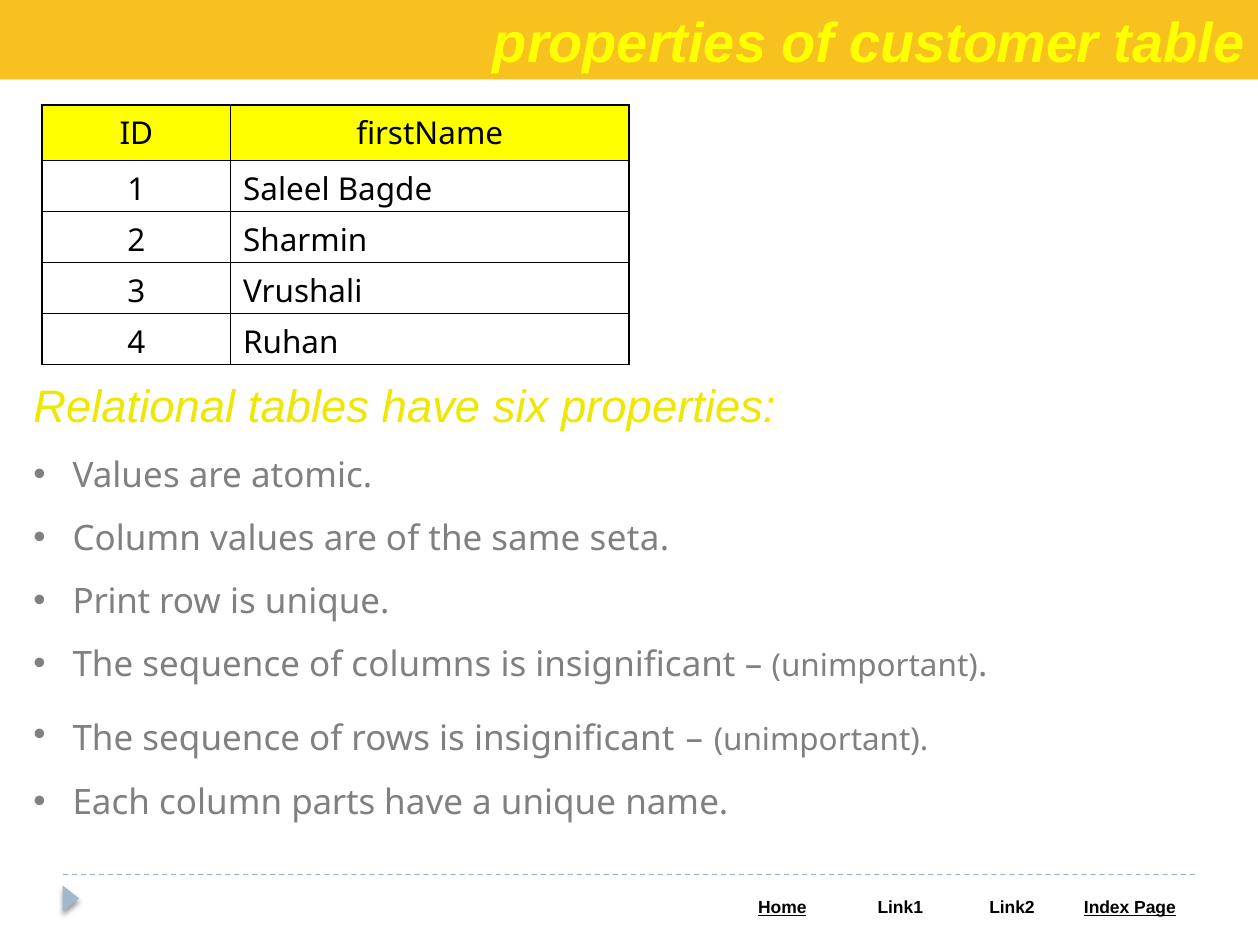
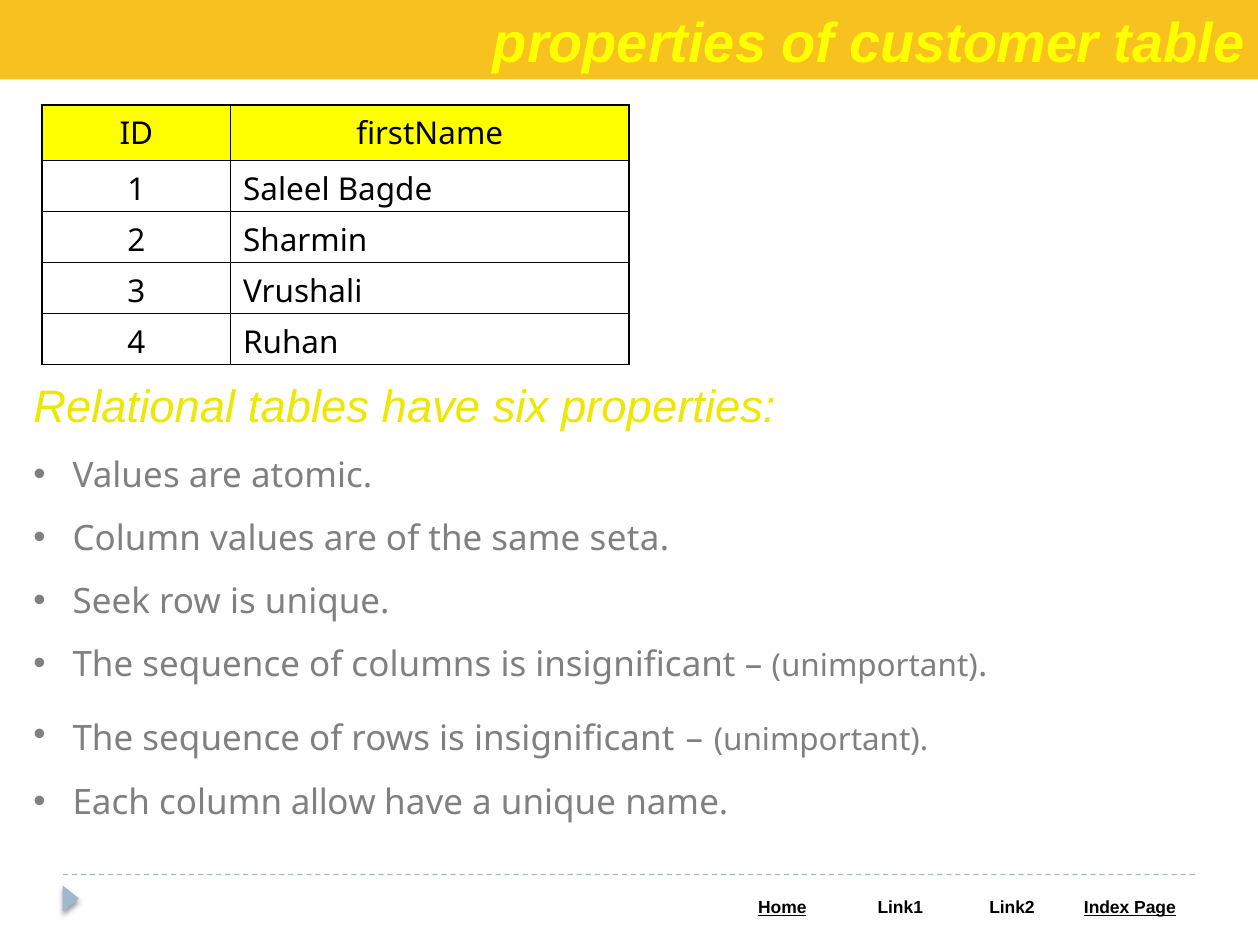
Print: Print -> Seek (111, 602)
parts: parts -> allow (333, 803)
